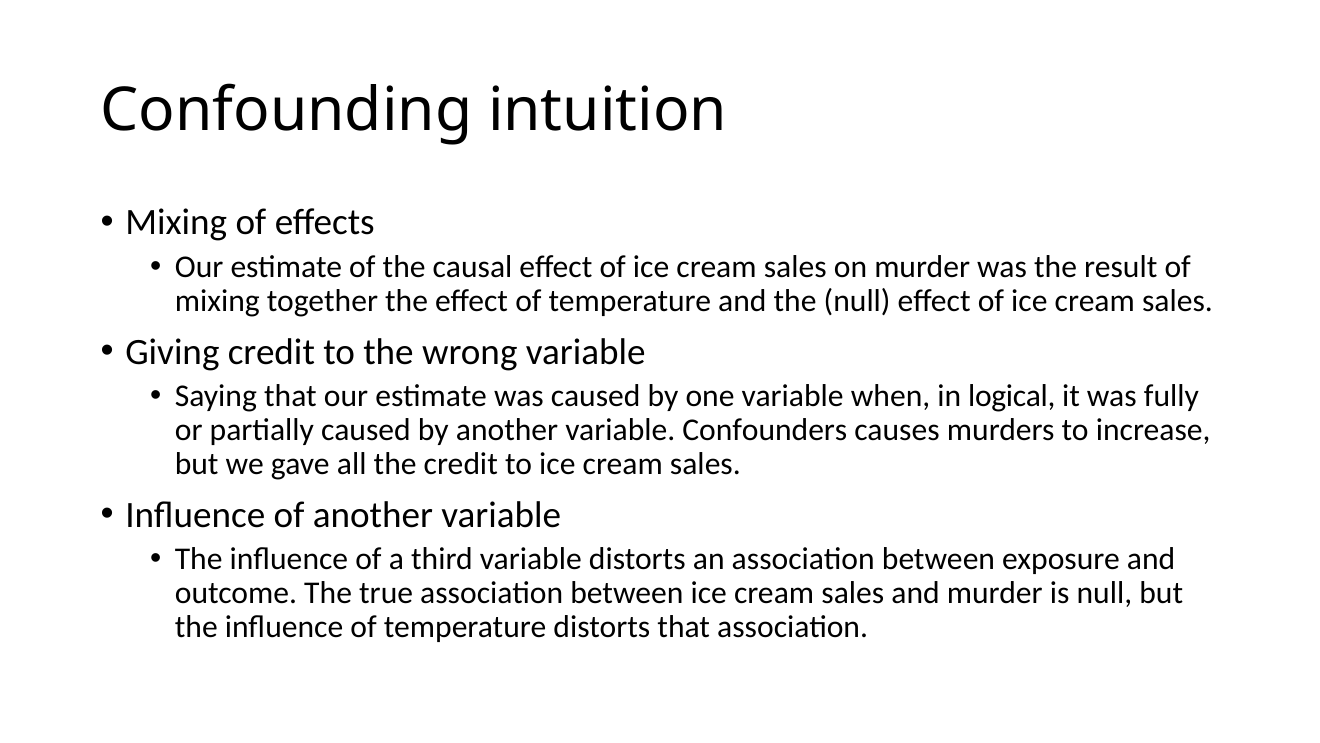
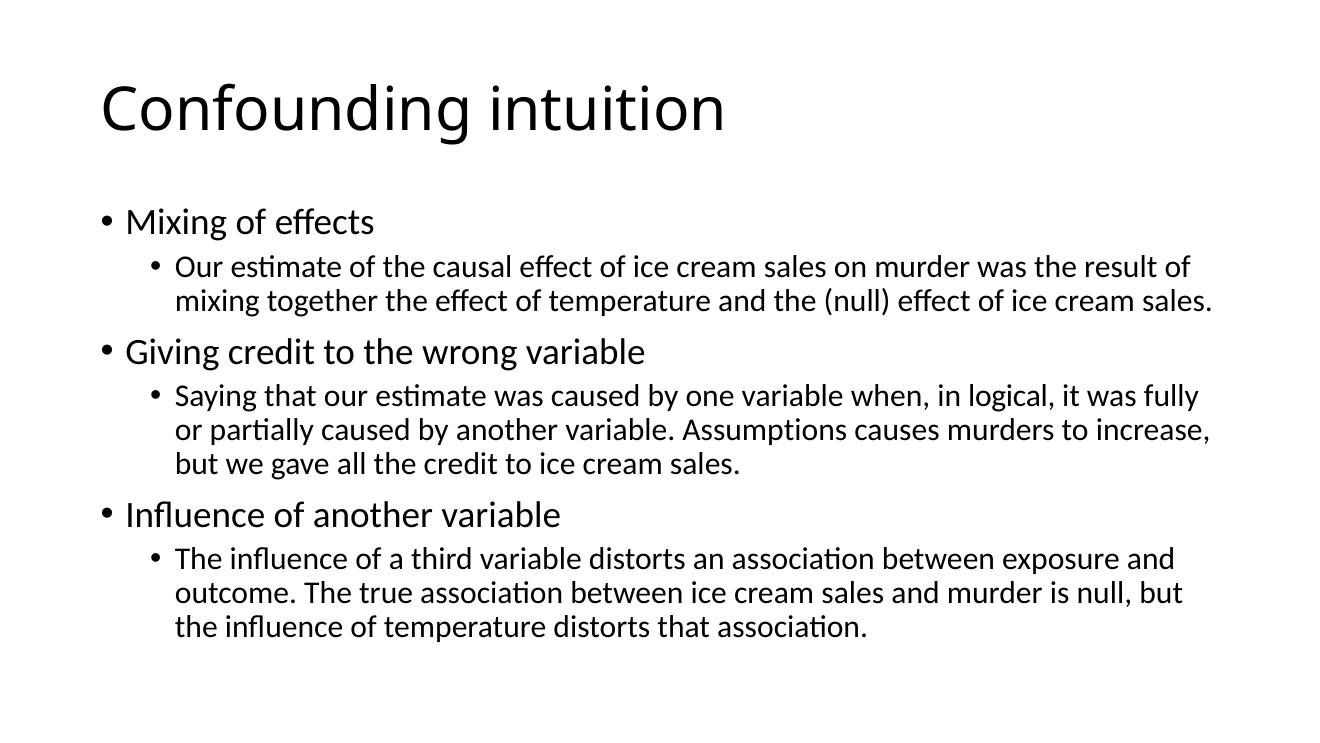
Confounders: Confounders -> Assumptions (765, 430)
